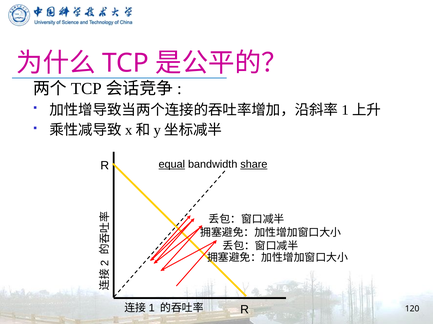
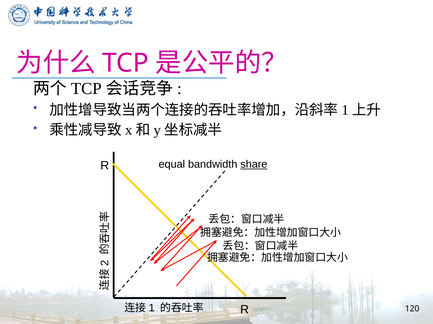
equal underline: present -> none (172, 165)
